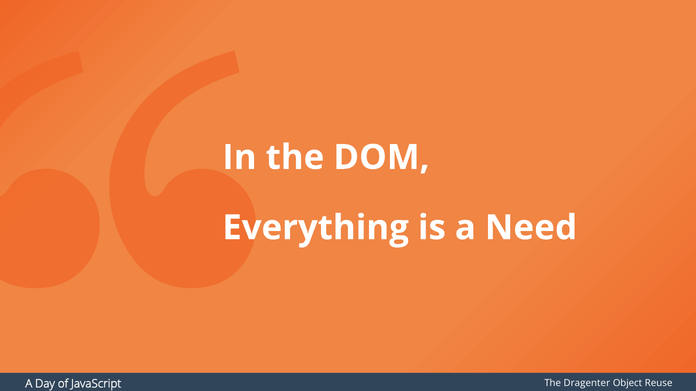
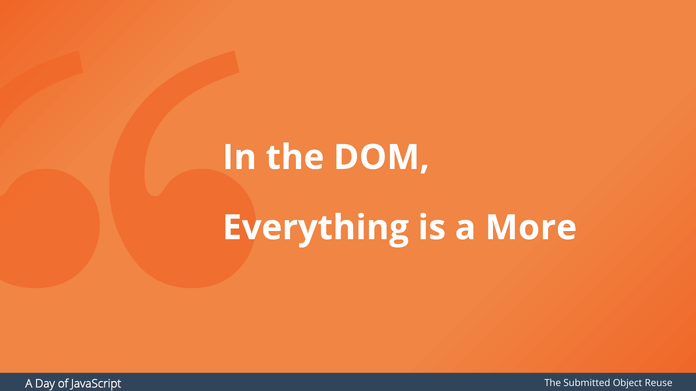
Need: Need -> More (531, 228)
Dragenter: Dragenter -> Submitted (587, 384)
